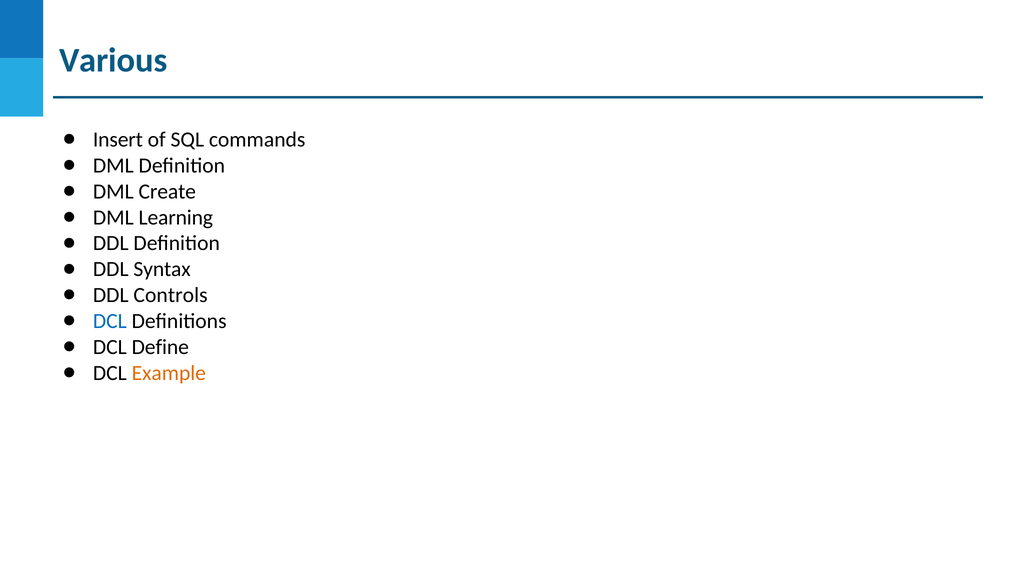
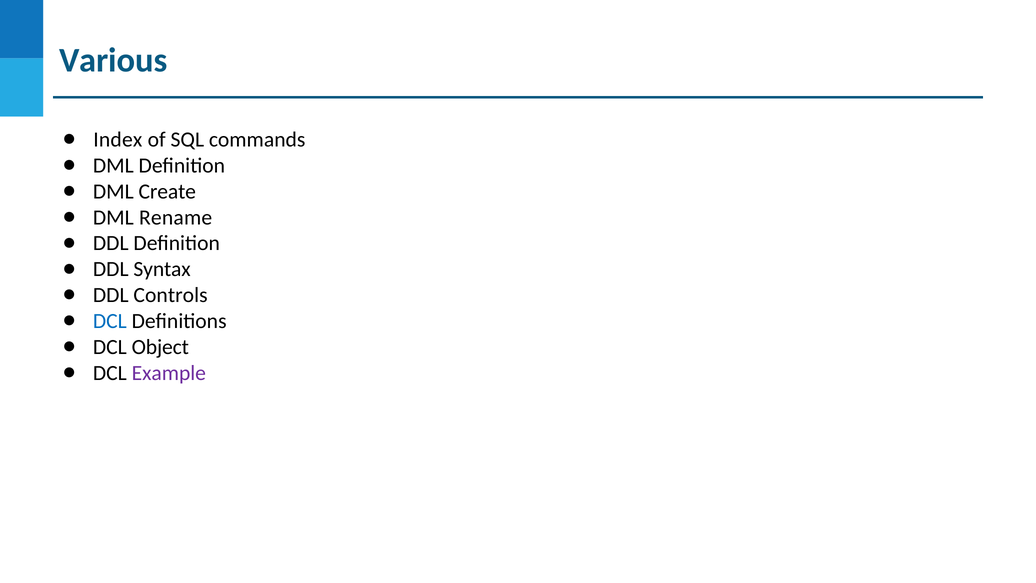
Insert: Insert -> Index (118, 140)
Learning: Learning -> Rename (176, 217)
Define: Define -> Object (160, 347)
Example colour: orange -> purple (169, 373)
